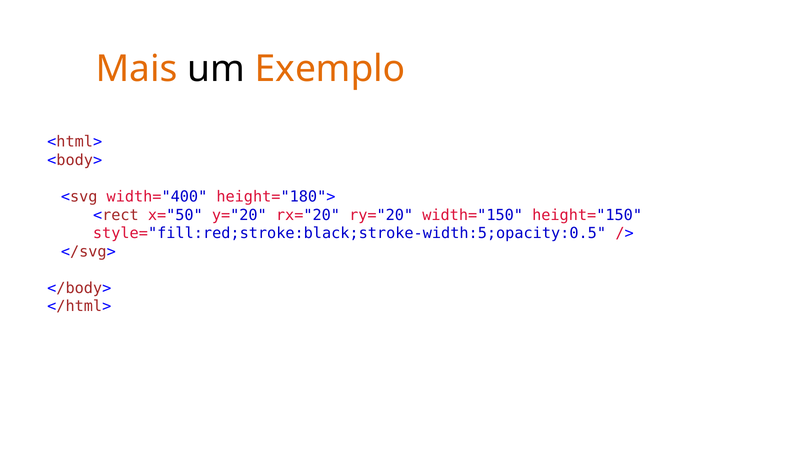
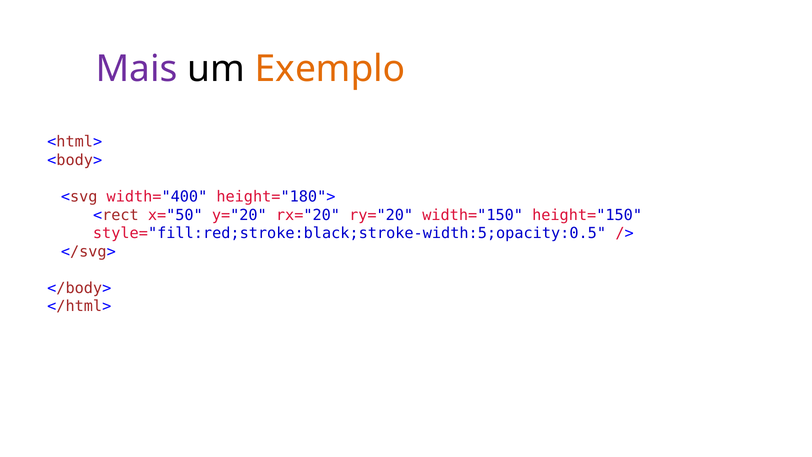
Mais colour: orange -> purple (137, 69)
